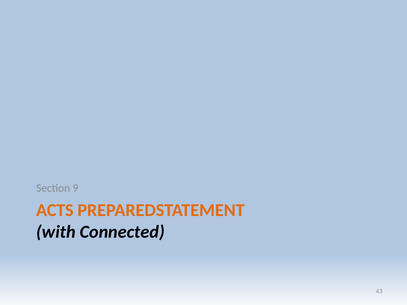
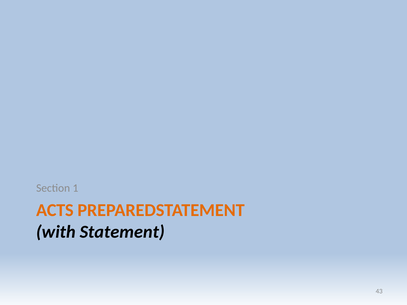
9: 9 -> 1 (75, 188)
Connected: Connected -> Statement (122, 232)
